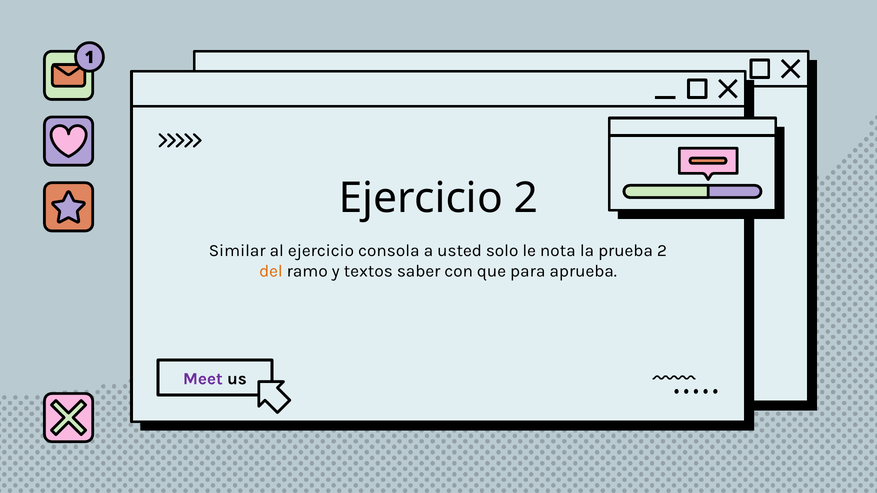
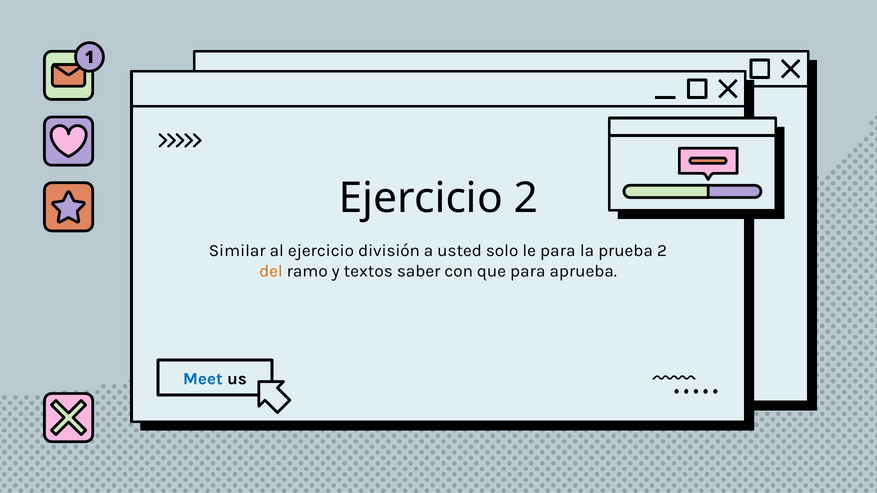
consola: consola -> división (389, 251)
le nota: nota -> para (558, 251)
Meet colour: purple -> blue (203, 379)
